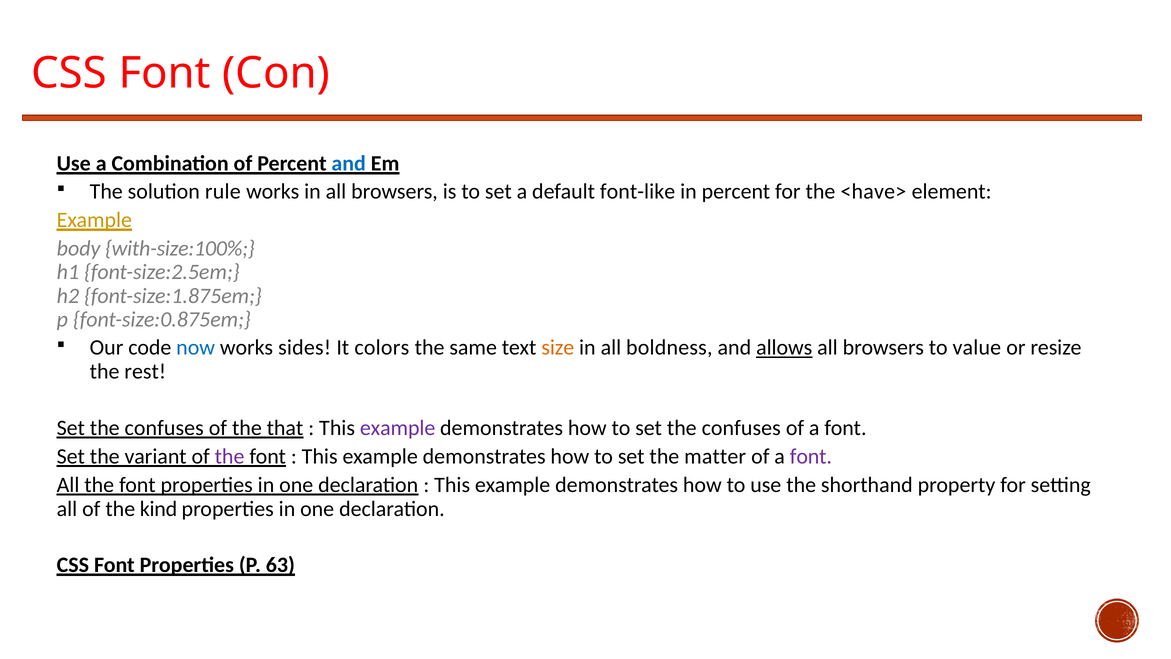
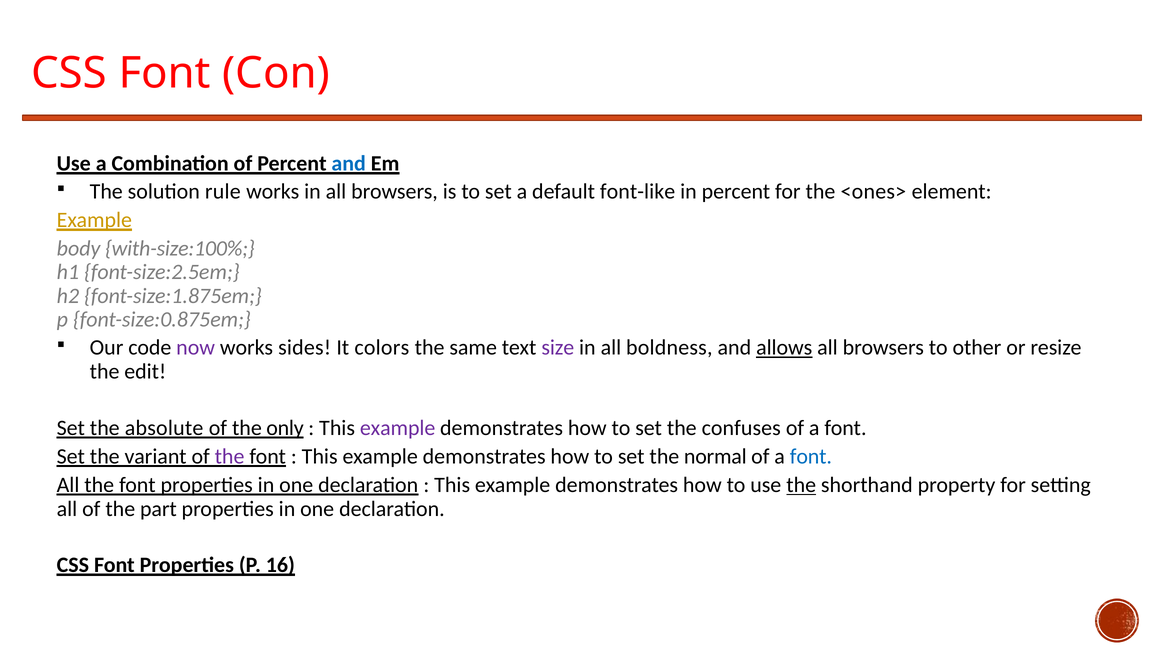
<have>: <have> -> <ones> (873, 192)
now colour: blue -> purple (196, 348)
size colour: orange -> purple (558, 348)
value: value -> other (977, 348)
rest: rest -> edit (145, 371)
confuses: confuses -> absolute (164, 428)
that: that -> only (285, 428)
matter: matter -> normal (715, 456)
font colour: purple -> blue (811, 456)
the underline: none -> present (801, 485)
kind: kind -> part (158, 509)
63: 63 -> 16 (280, 565)
